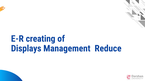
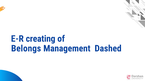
Displays: Displays -> Belongs (26, 49)
Reduce: Reduce -> Dashed (108, 49)
